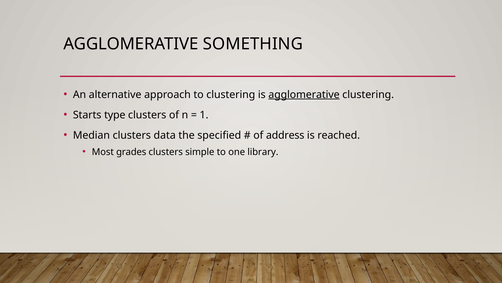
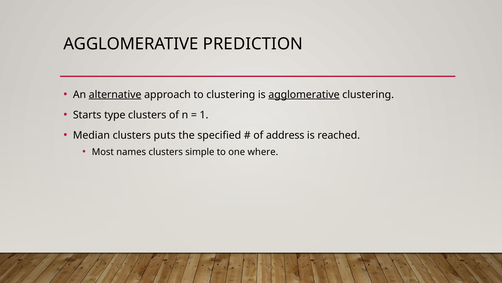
SOMETHING: SOMETHING -> PREDICTION (253, 44)
alternative underline: none -> present (115, 94)
data: data -> puts (165, 135)
grades: grades -> names (131, 152)
library: library -> where (263, 152)
